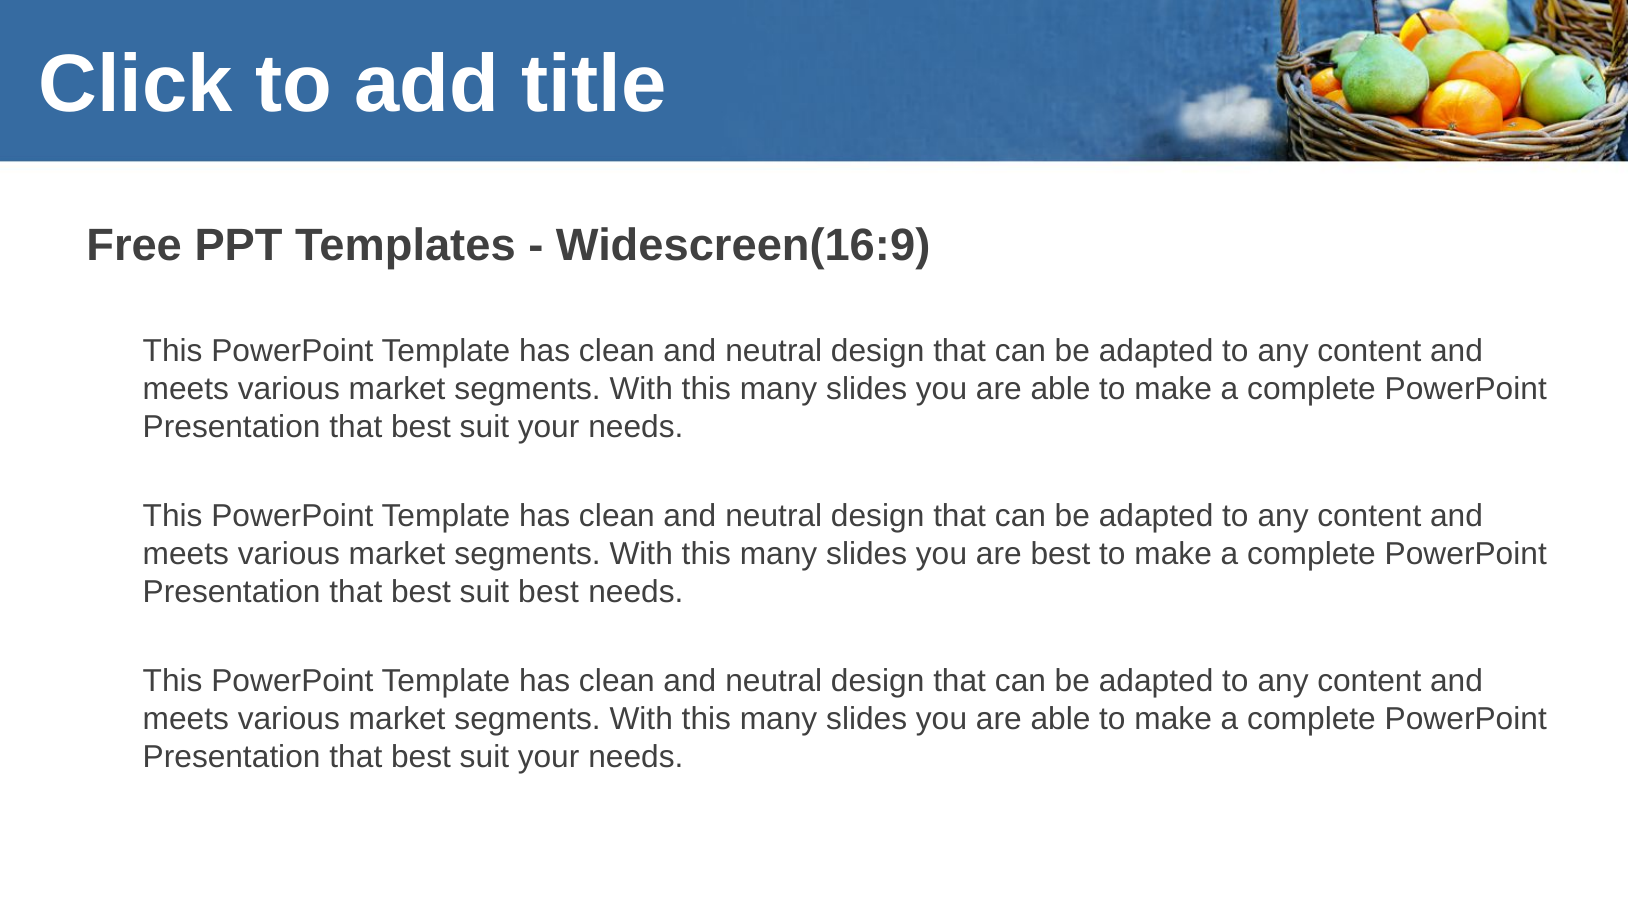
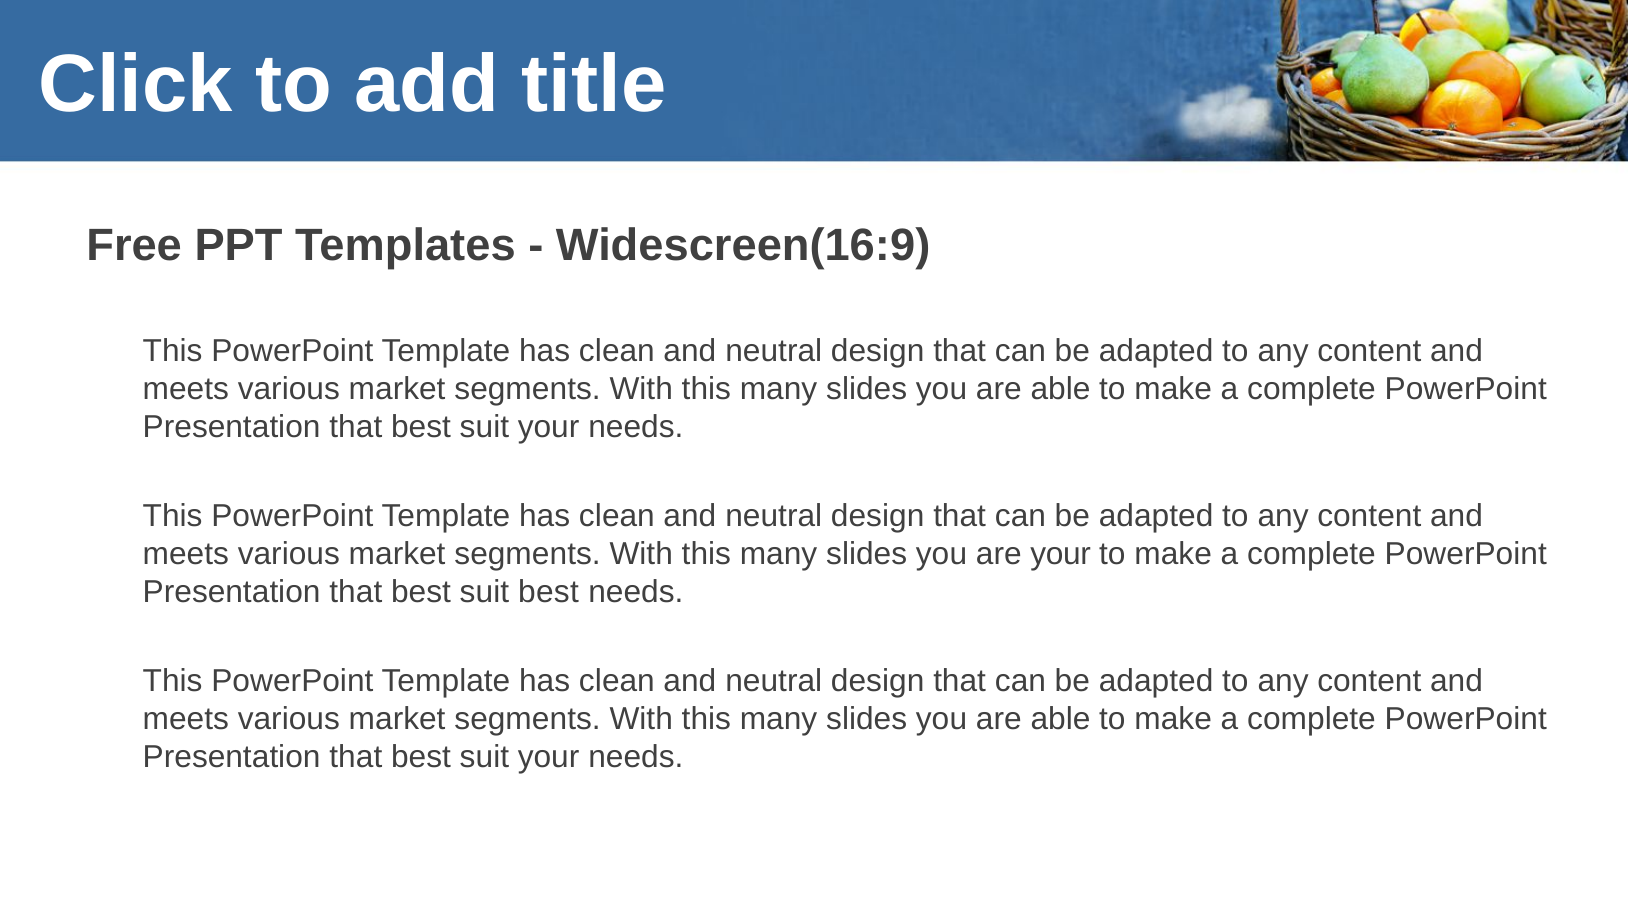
are best: best -> your (1061, 554)
